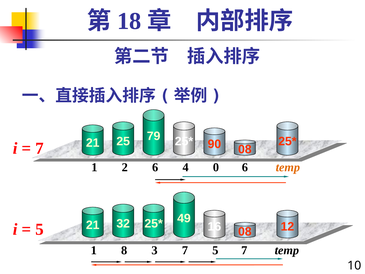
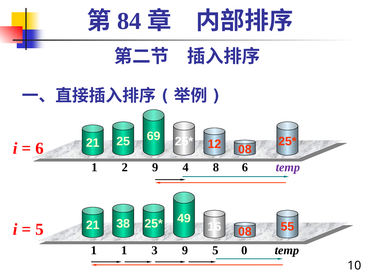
18: 18 -> 84 (129, 21)
79: 79 -> 69 (154, 136)
90: 90 -> 12 (214, 144)
7: 7 -> 6 (39, 148)
2 6: 6 -> 9 (155, 167)
0: 0 -> 8 (216, 167)
temp colour: orange -> purple (288, 167)
32: 32 -> 38 (123, 224)
12: 12 -> 55 (287, 227)
1 8: 8 -> 1 (124, 250)
3 7: 7 -> 9 (185, 250)
5 7: 7 -> 0 (244, 250)
